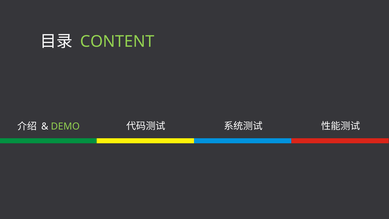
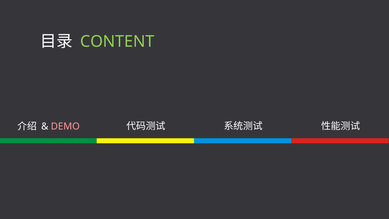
DEMO colour: light green -> pink (65, 126)
